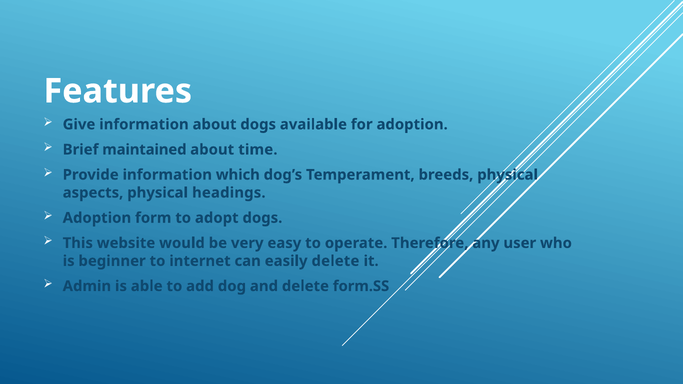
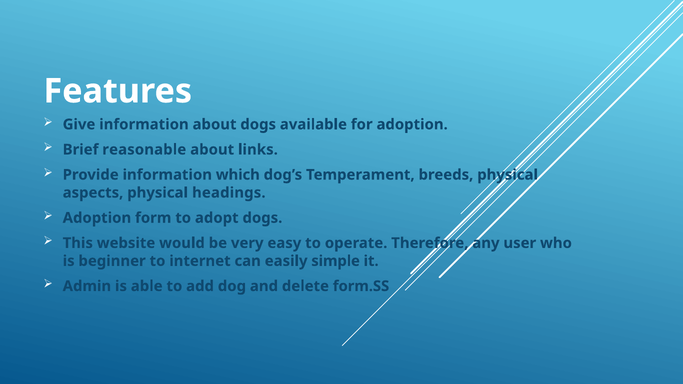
maintained: maintained -> reasonable (144, 150)
time: time -> links (258, 150)
easily delete: delete -> simple (336, 261)
